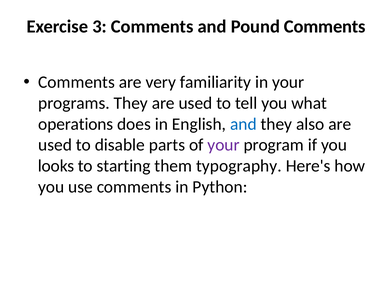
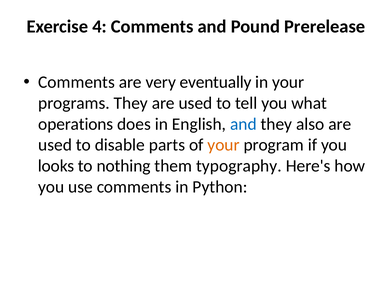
3: 3 -> 4 (99, 26)
Pound Comments: Comments -> Prerelease (325, 26)
familiarity: familiarity -> eventually (216, 82)
your colour: purple -> orange (224, 145)
starting: starting -> nothing (124, 166)
